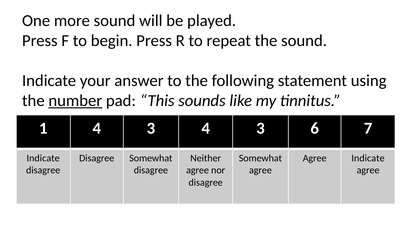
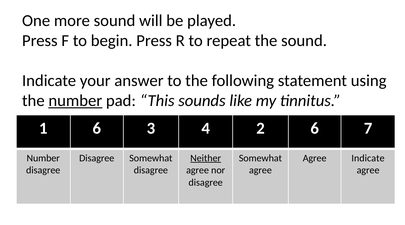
1 4: 4 -> 6 (97, 128)
3 4 3: 3 -> 2 (260, 128)
Indicate: Indicate -> Number (43, 158)
Neither underline: none -> present (206, 158)
